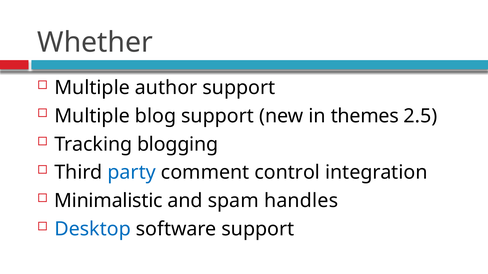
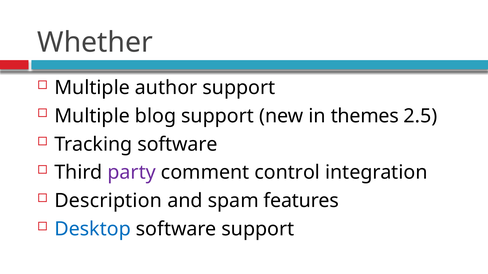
Tracking blogging: blogging -> software (178, 144)
party colour: blue -> purple (132, 173)
Minimalistic: Minimalistic -> Description (108, 201)
handles: handles -> features (301, 201)
